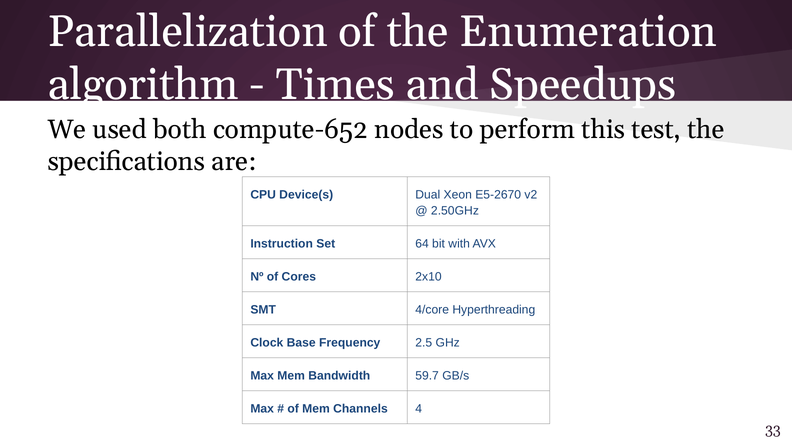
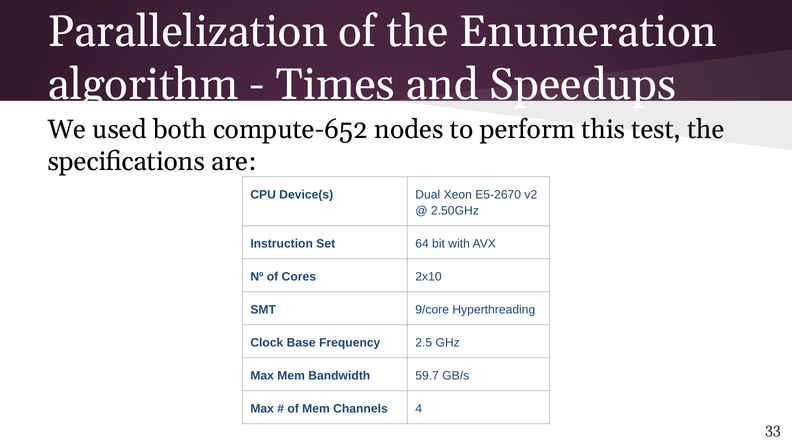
4/core: 4/core -> 9/core (432, 309)
